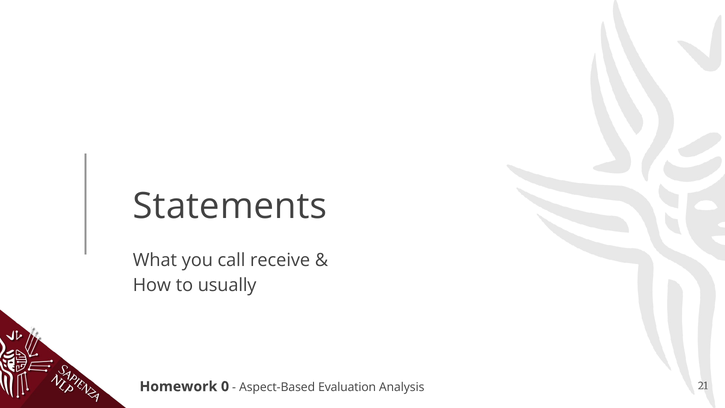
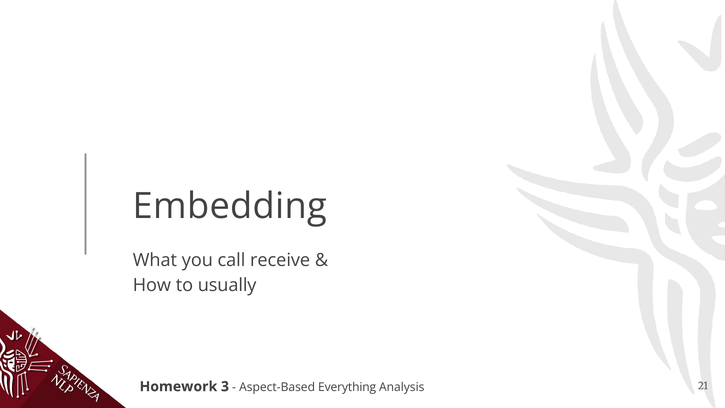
Statements: Statements -> Embedding (230, 206)
0: 0 -> 3 (225, 386)
Evaluation: Evaluation -> Everything (347, 387)
